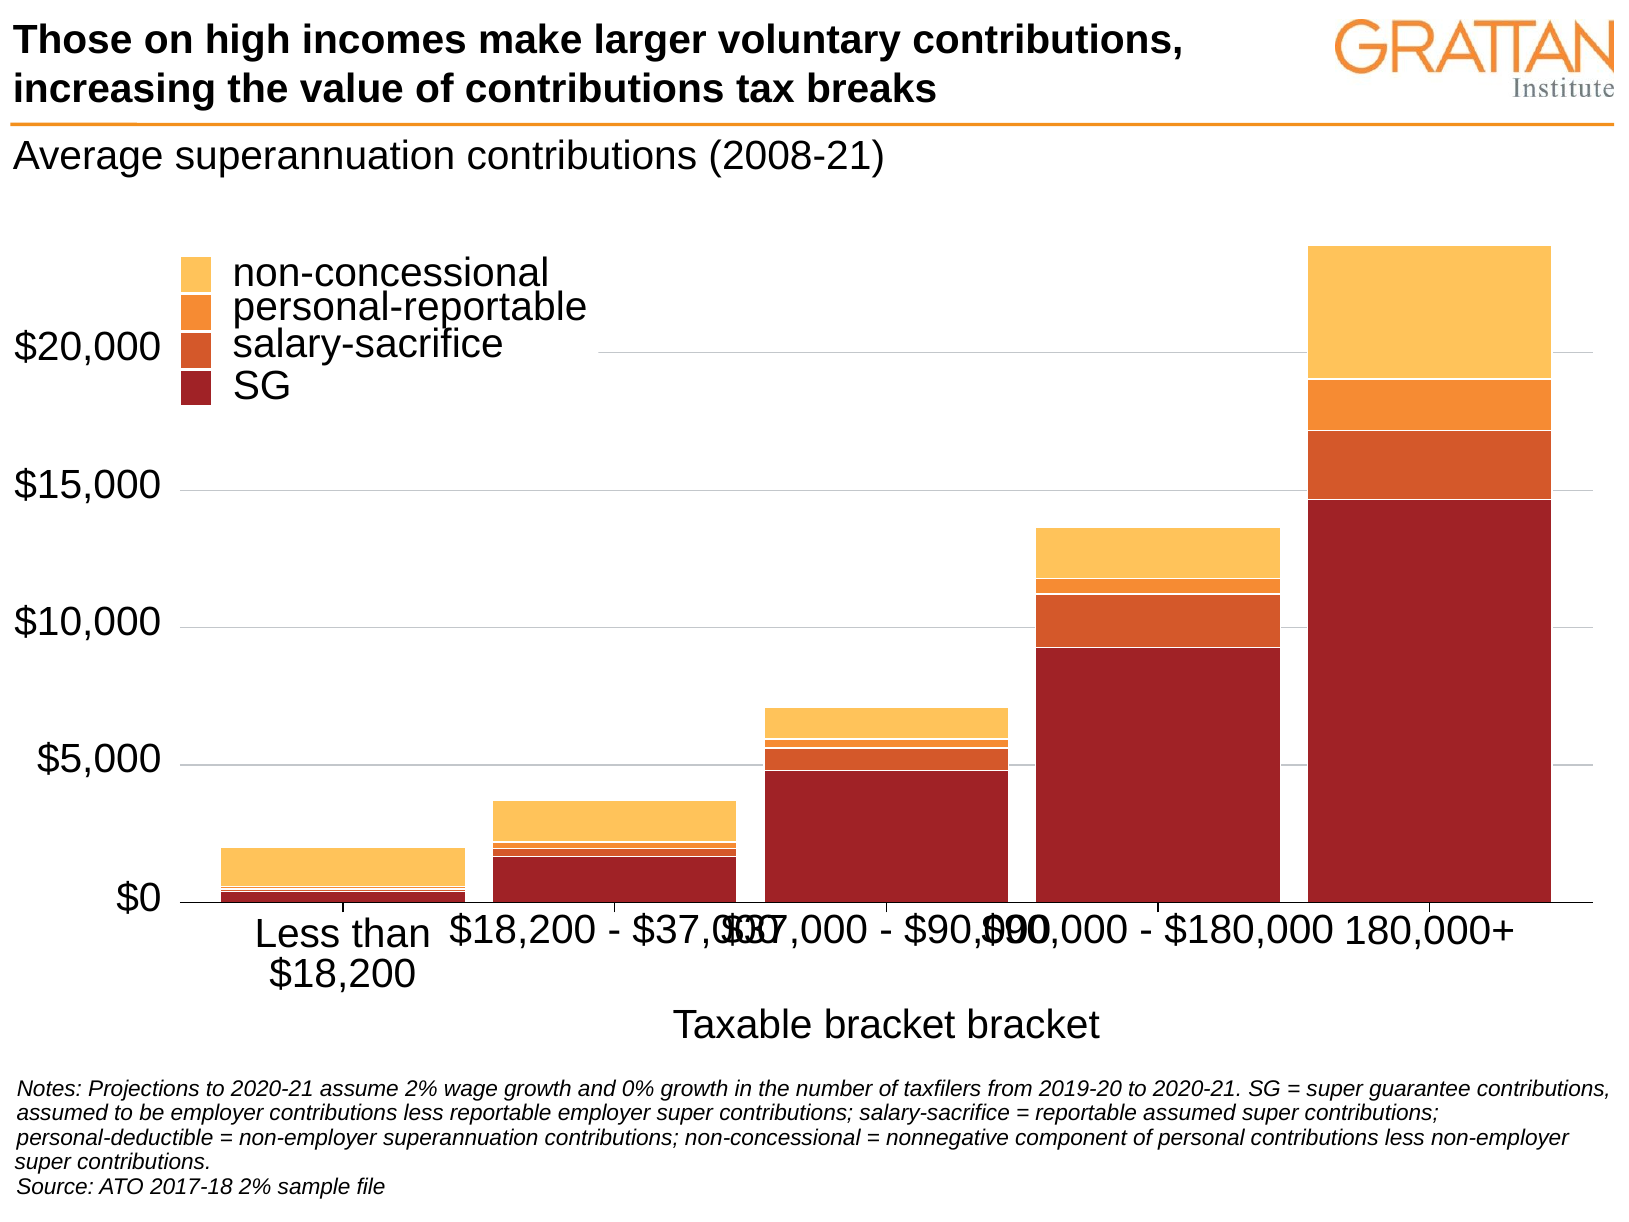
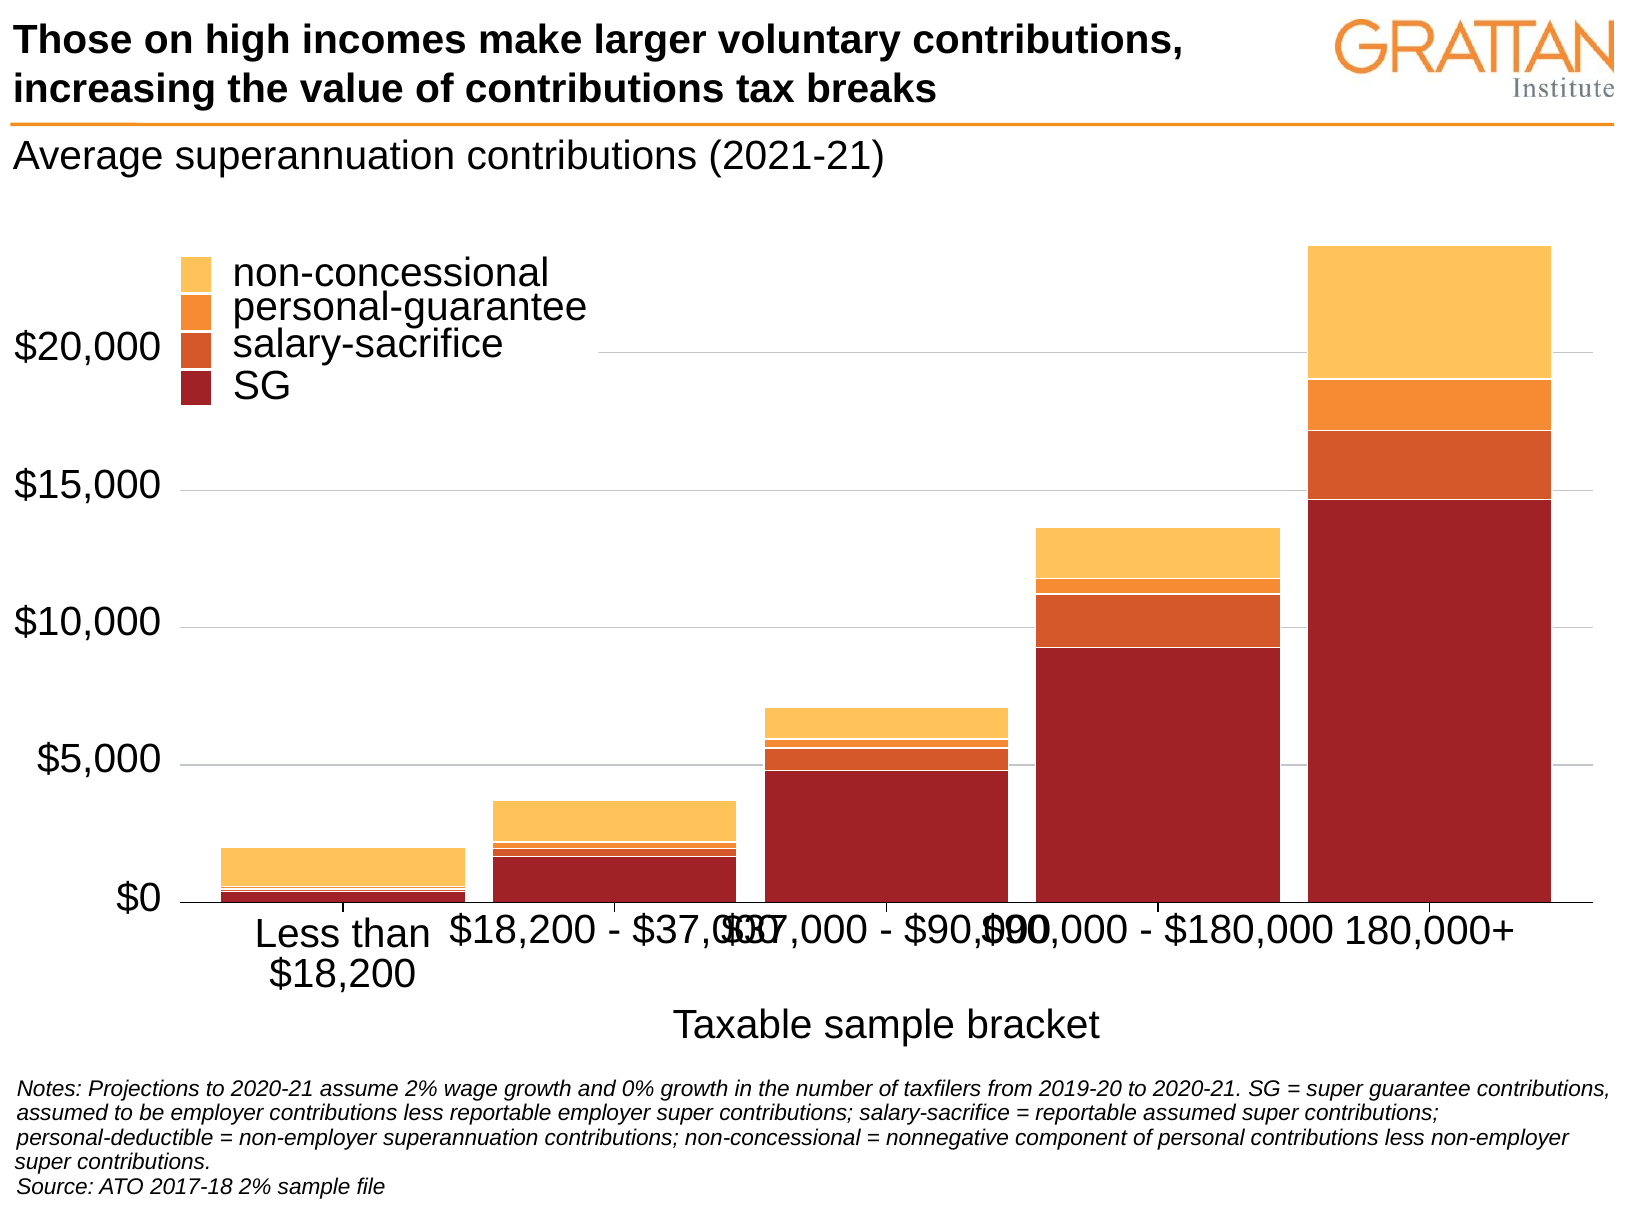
2008-21: 2008-21 -> 2021-21 (797, 156)
personal-reportable: personal-reportable -> personal-guarantee (410, 307)
Taxable bracket: bracket -> sample (889, 1025)
